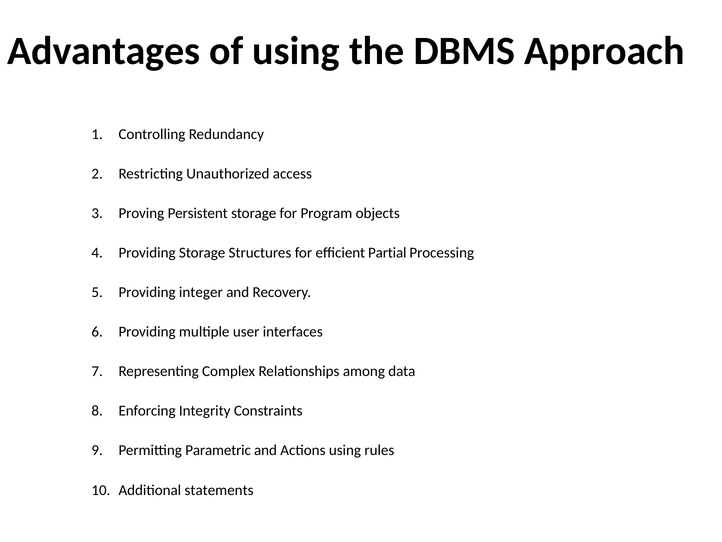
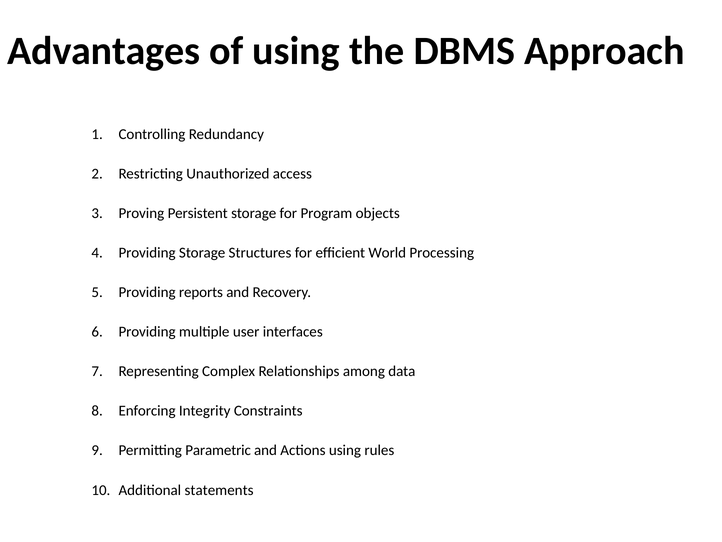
Partial: Partial -> World (387, 253)
integer: integer -> reports (201, 292)
